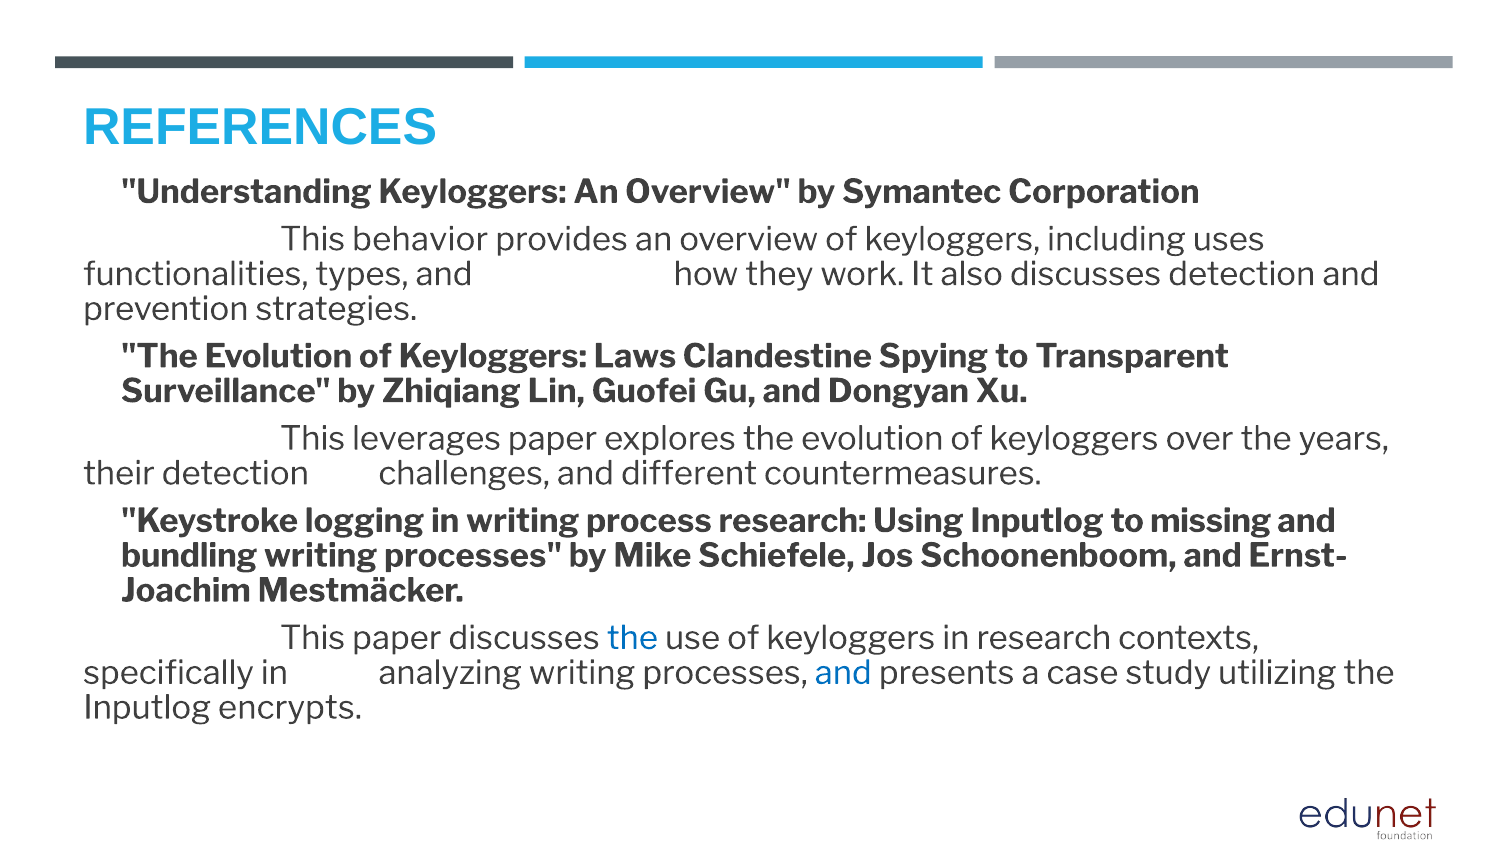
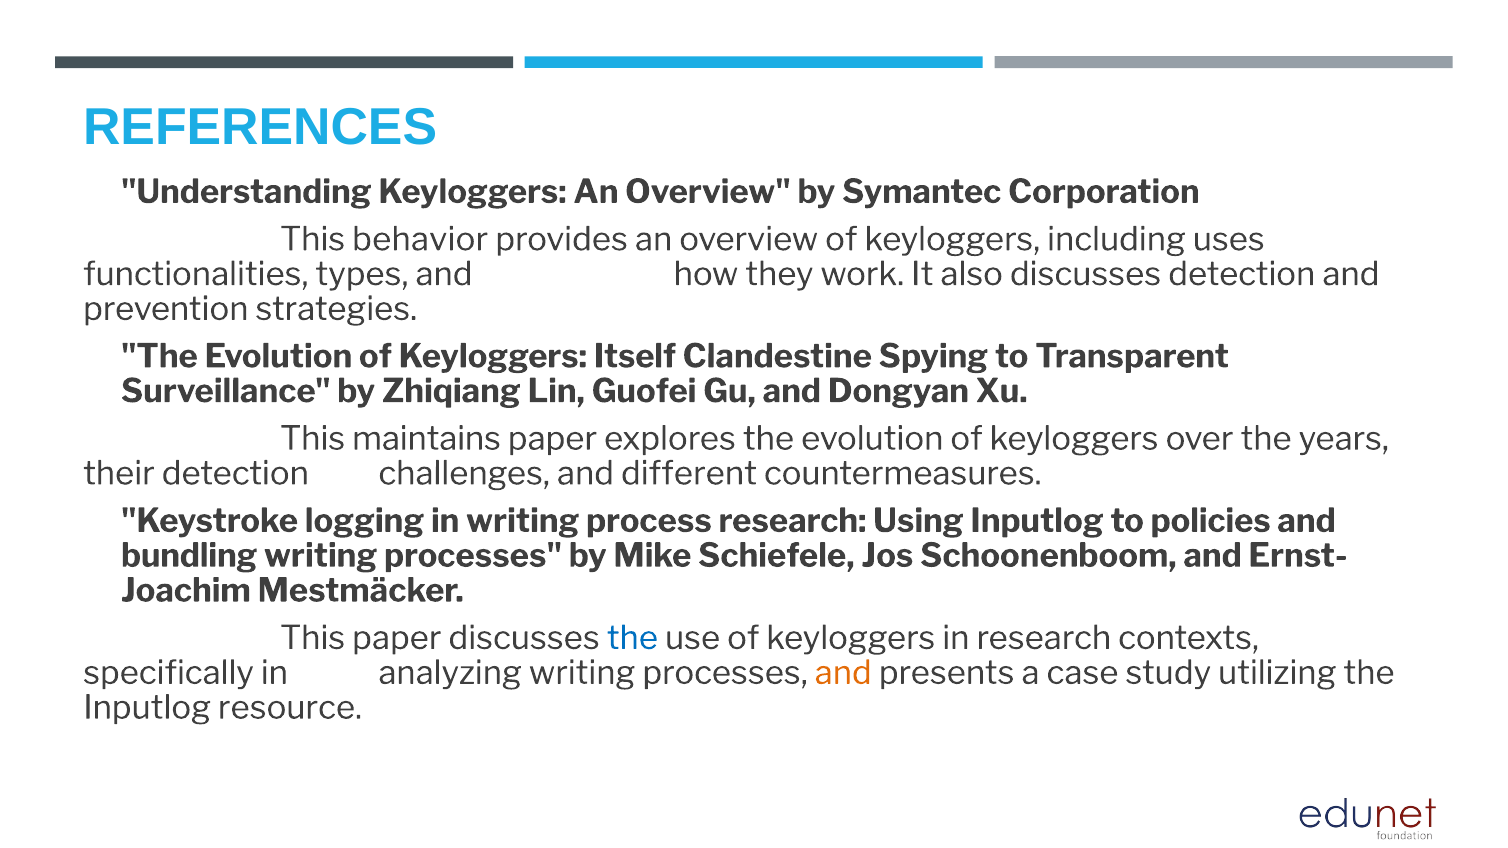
Laws: Laws -> Itself (635, 357)
leverages: leverages -> maintains (427, 439)
missing: missing -> policies (1211, 521)
and colour: blue -> orange (843, 673)
encrypts: encrypts -> resource (290, 708)
